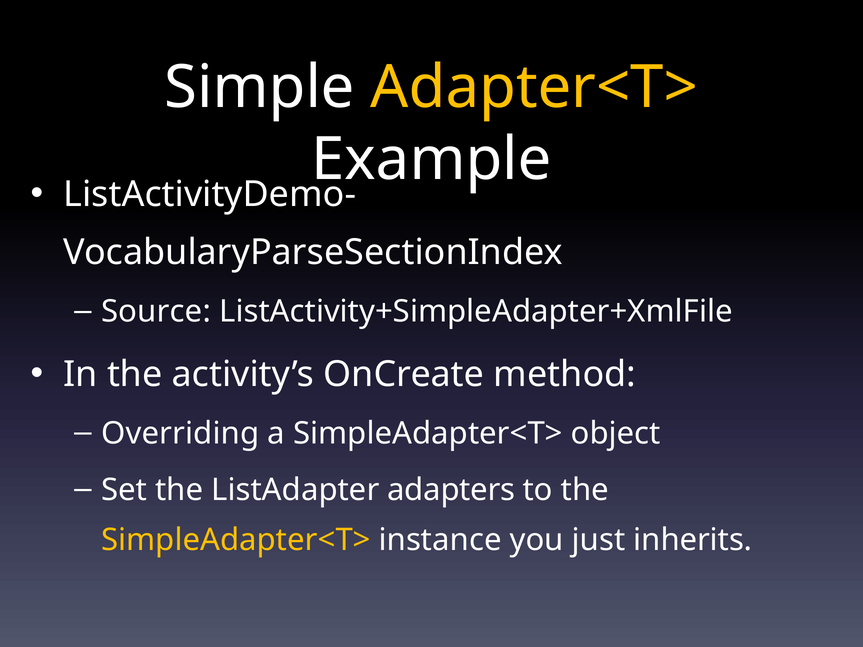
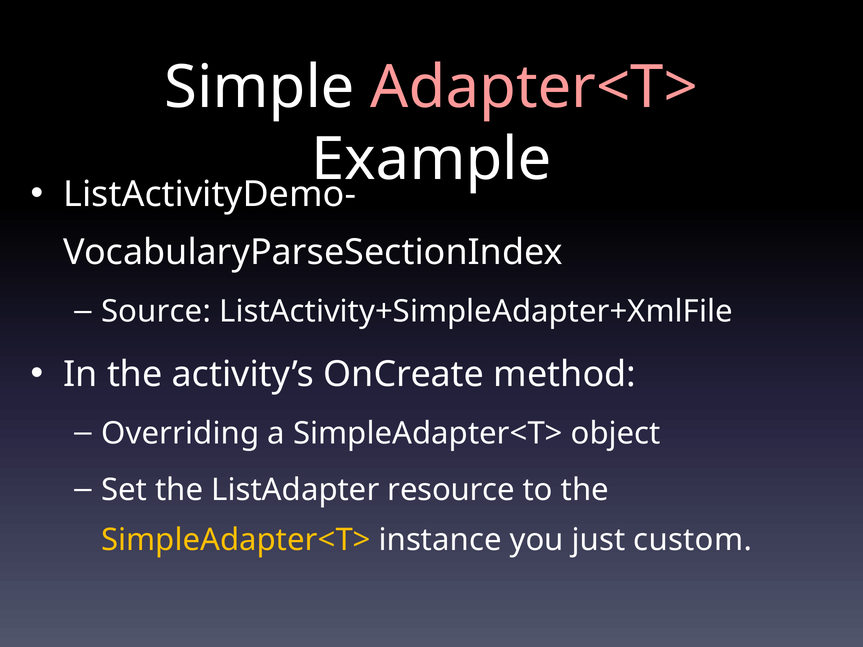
Adapter<T> colour: yellow -> pink (534, 88)
adapters: adapters -> resource (451, 490)
inherits: inherits -> custom (693, 540)
